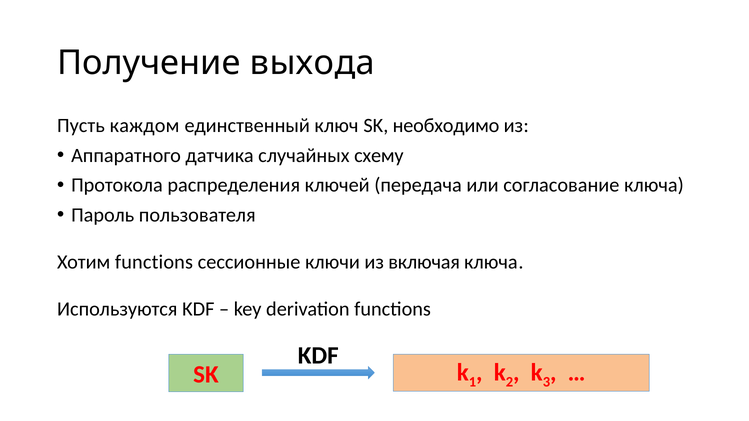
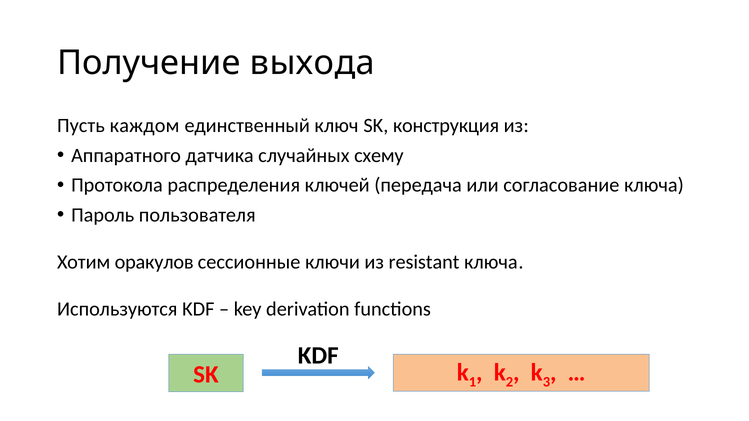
необходимо: необходимо -> конструкция (446, 126)
Хотим functions: functions -> оракулов (154, 262)
включая: включая -> resistant (424, 262)
